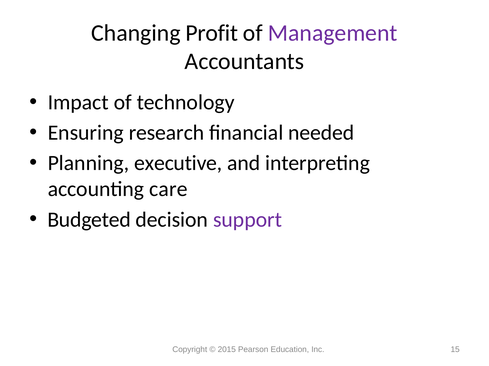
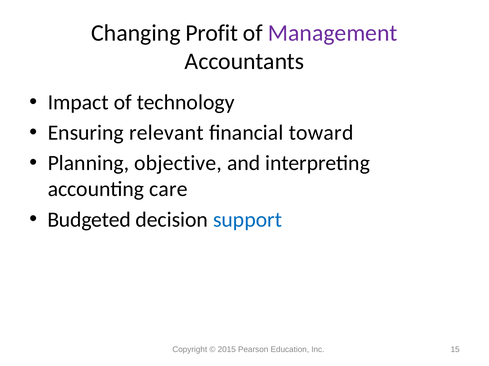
research: research -> relevant (166, 133)
needed: needed -> toward (321, 133)
executive: executive -> objective (178, 163)
support colour: purple -> blue (248, 220)
